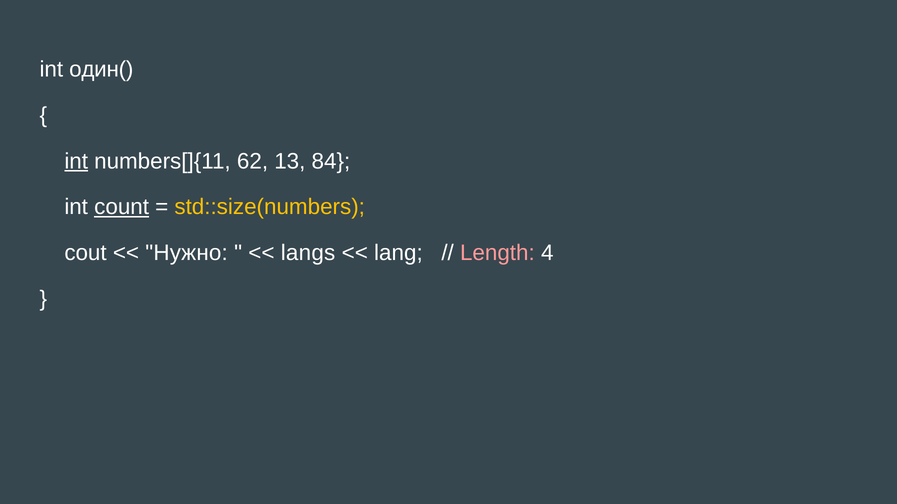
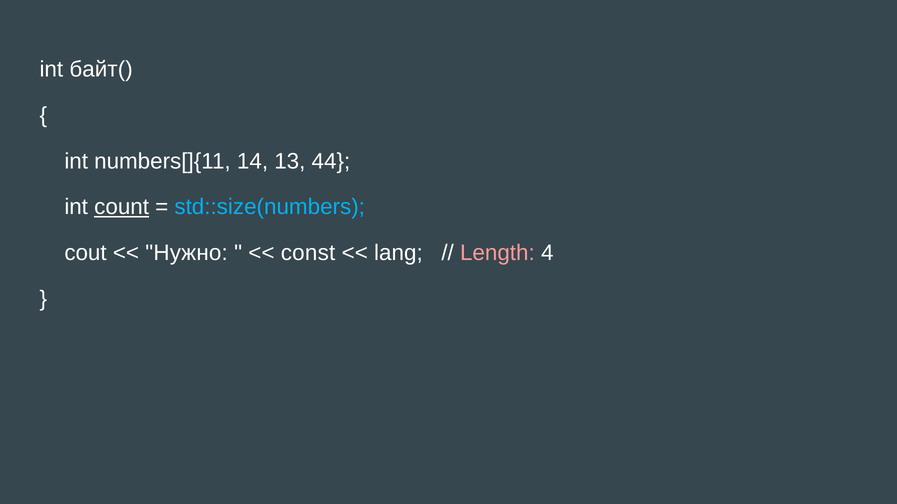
один(: один( -> байт( (101, 70)
int underline: present -> none (76, 161)
62: 62 -> 14 (253, 161)
84: 84 -> 44 (331, 161)
std::size(numbers colour: yellow -> light blue (270, 207)
langs: langs -> const (308, 253)
